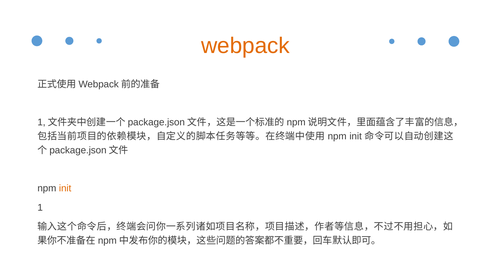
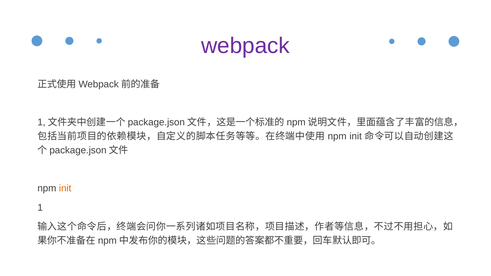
webpack colour: orange -> purple (245, 46)
